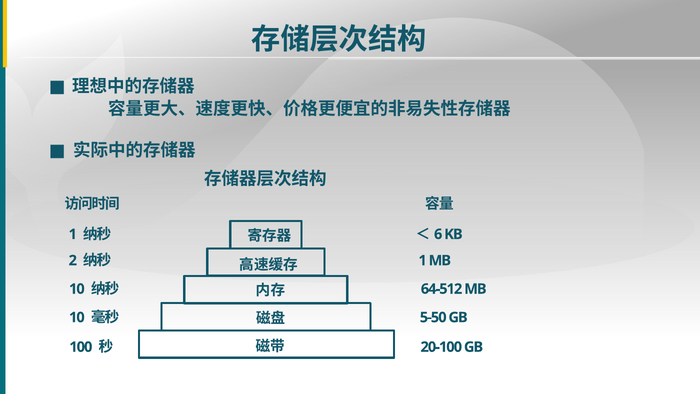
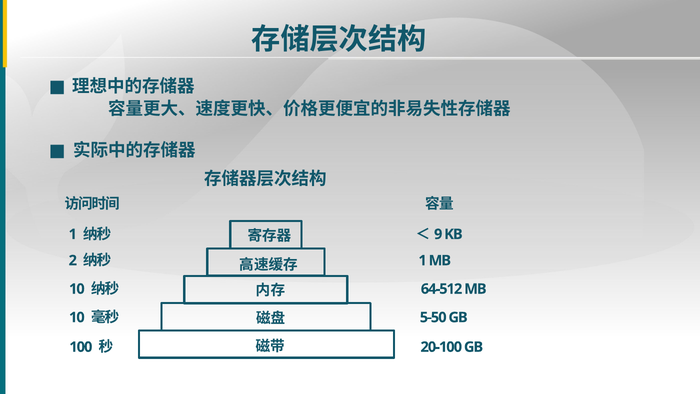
6: 6 -> 9 (438, 234)
